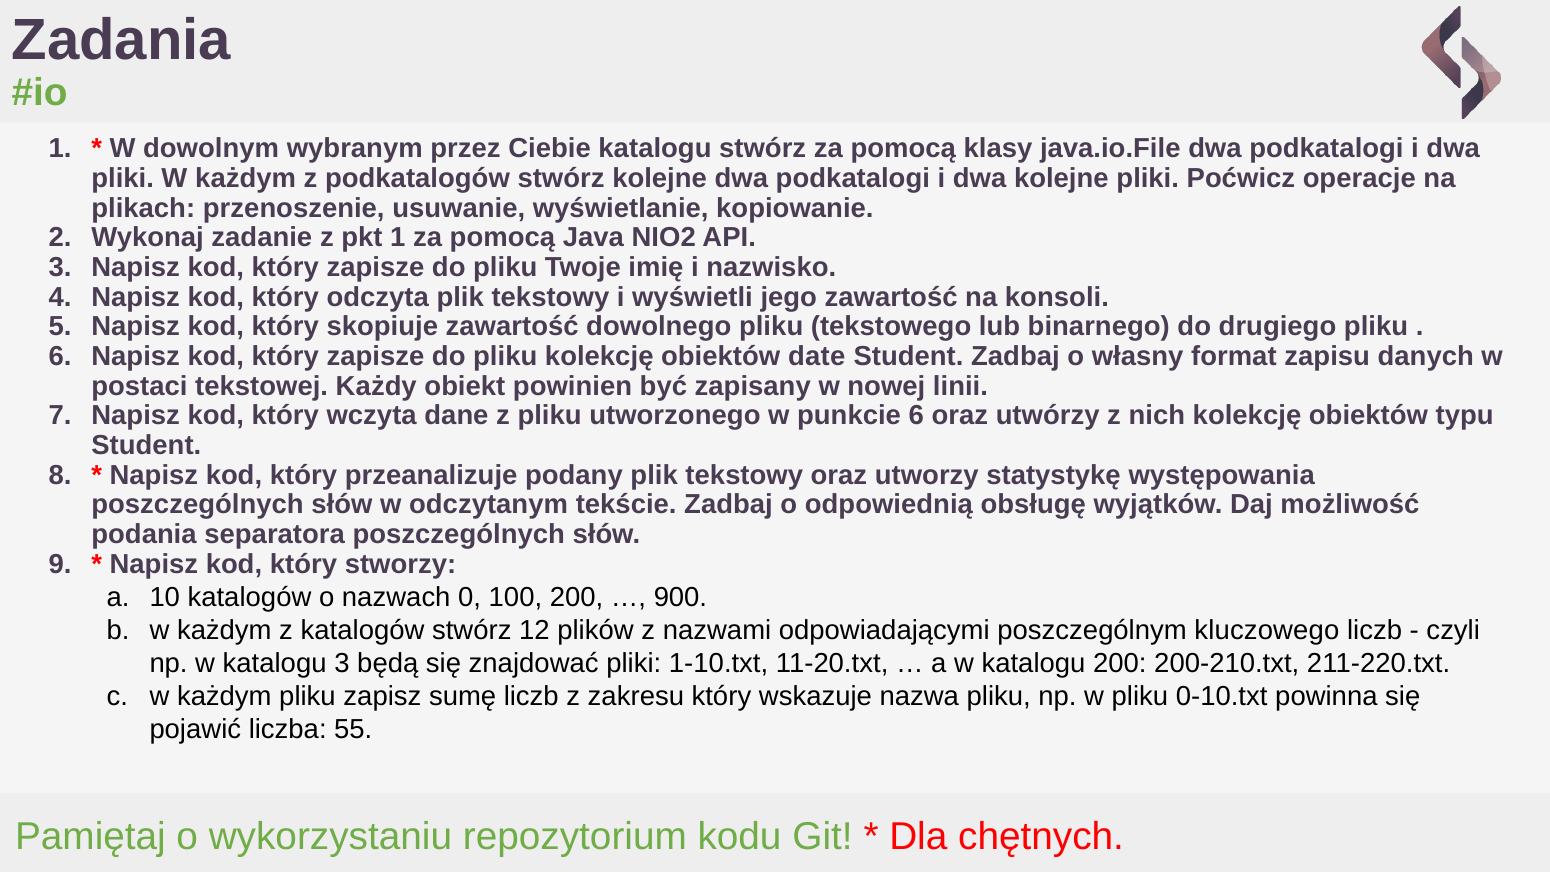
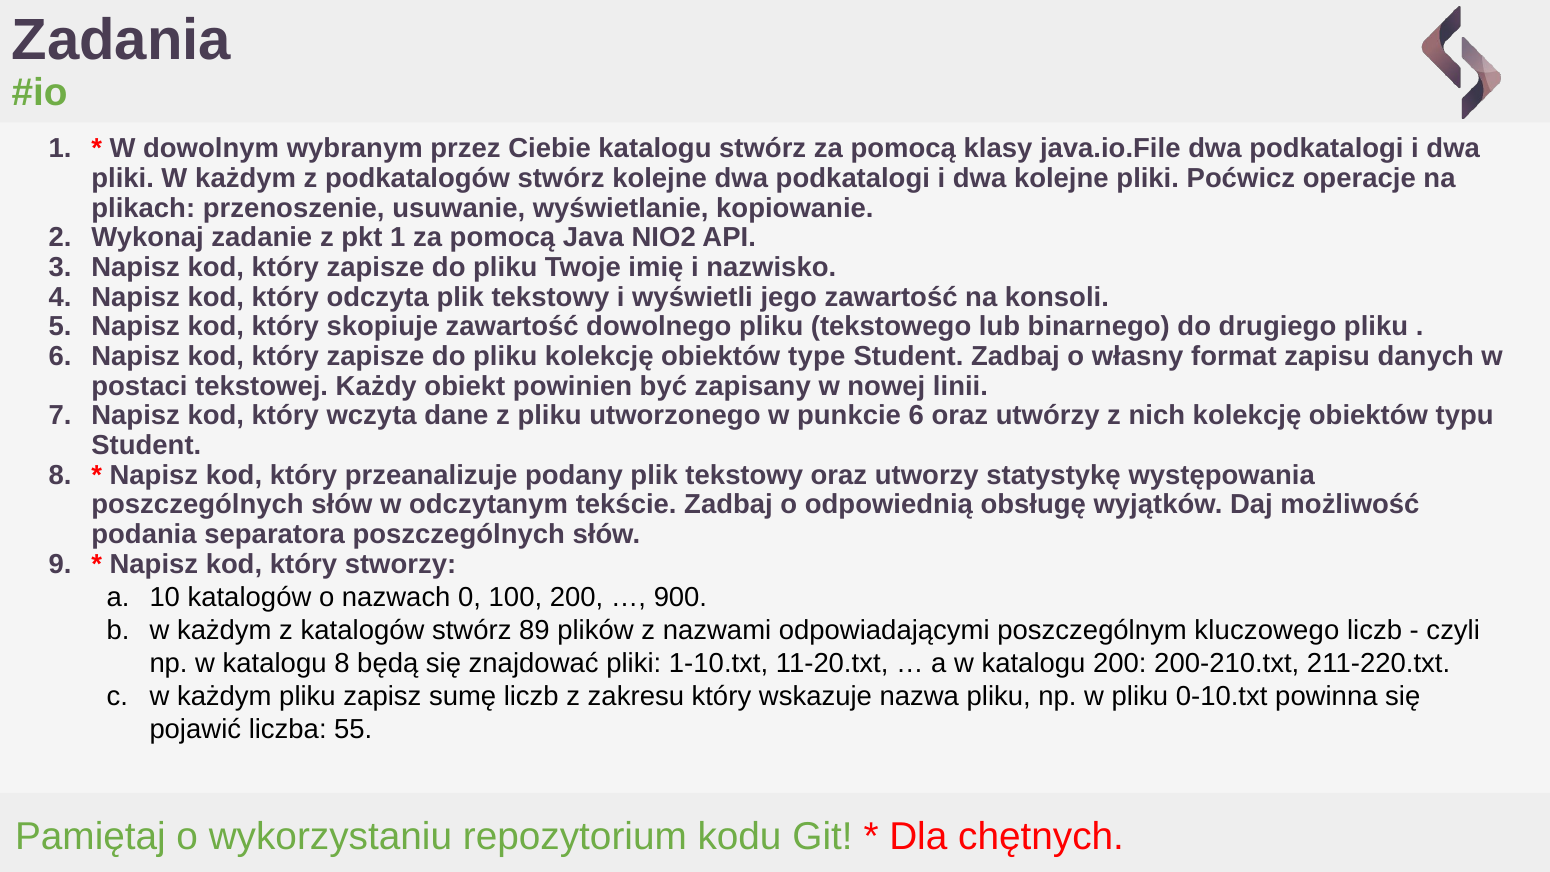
date: date -> type (817, 356)
12: 12 -> 89 (534, 630)
katalogu 3: 3 -> 8 (342, 663)
